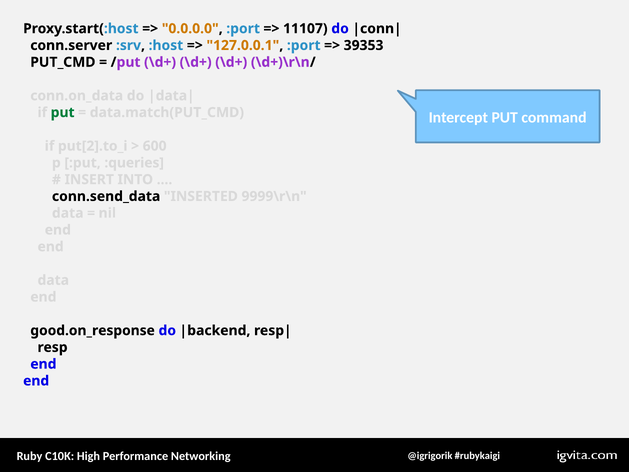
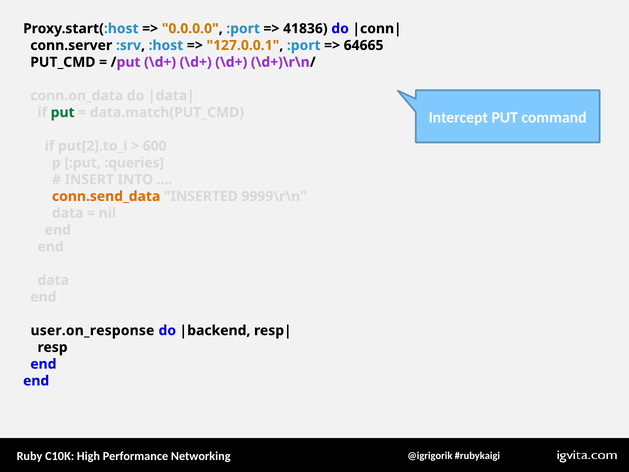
11107: 11107 -> 41836 (305, 29)
39353: 39353 -> 64665 (364, 45)
conn.send_data colour: black -> orange (106, 196)
good.on_response: good.on_response -> user.on_response (92, 330)
